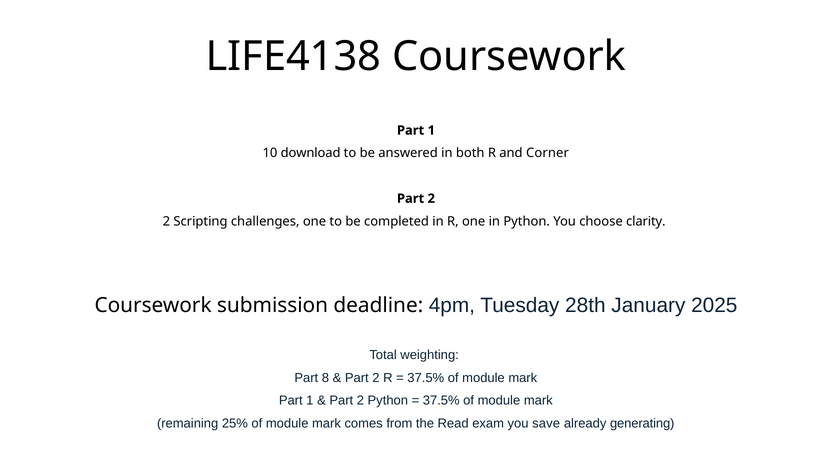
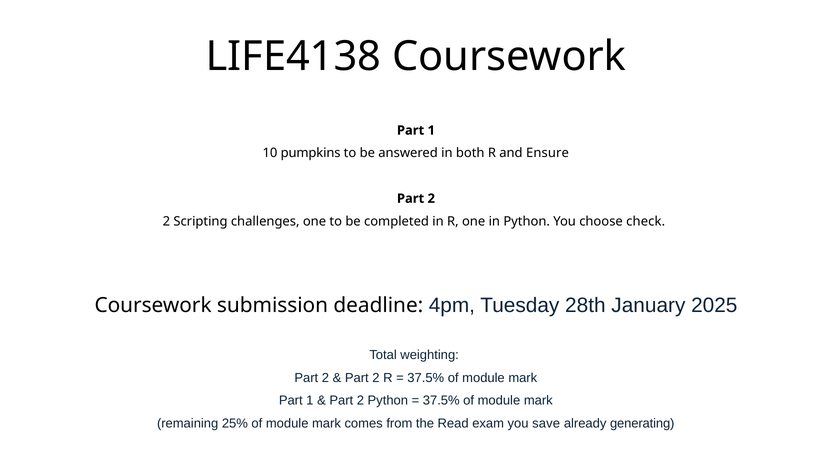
download: download -> pumpkins (311, 153)
Corner: Corner -> Ensure (547, 153)
clarity: clarity -> check (646, 221)
8: 8 -> 2 (325, 378)
